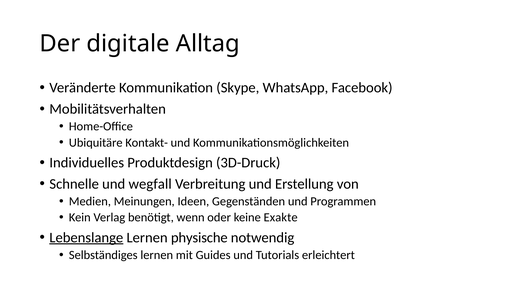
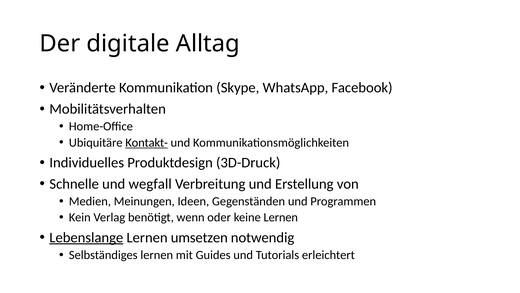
Kontakt- underline: none -> present (147, 142)
keine Exakte: Exakte -> Lernen (281, 217)
physische: physische -> umsetzen (199, 237)
